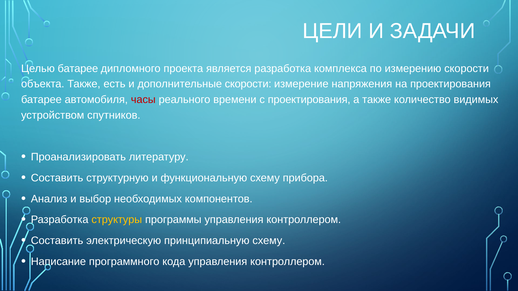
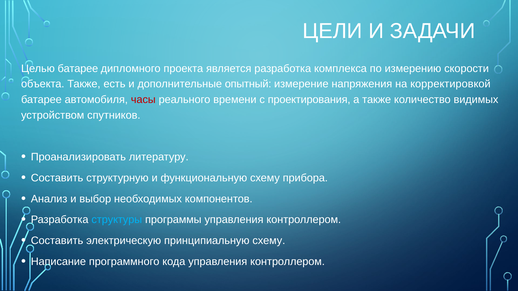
дополнительные скорости: скорости -> опытный (248, 84)
на проектирования: проектирования -> корректировкой (450, 84)
структуры colour: yellow -> light blue (117, 220)
